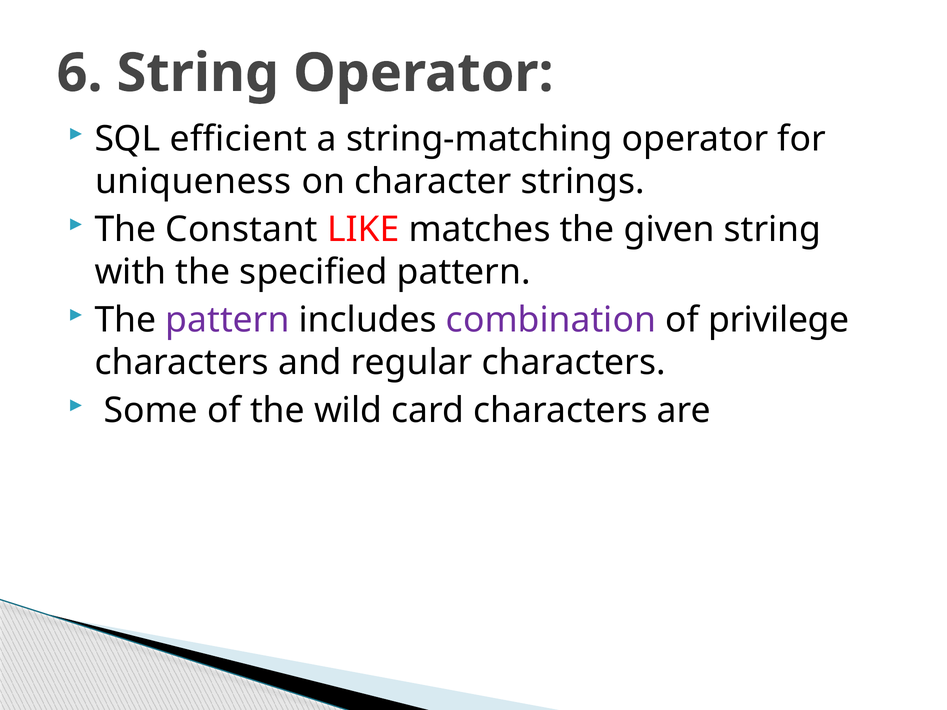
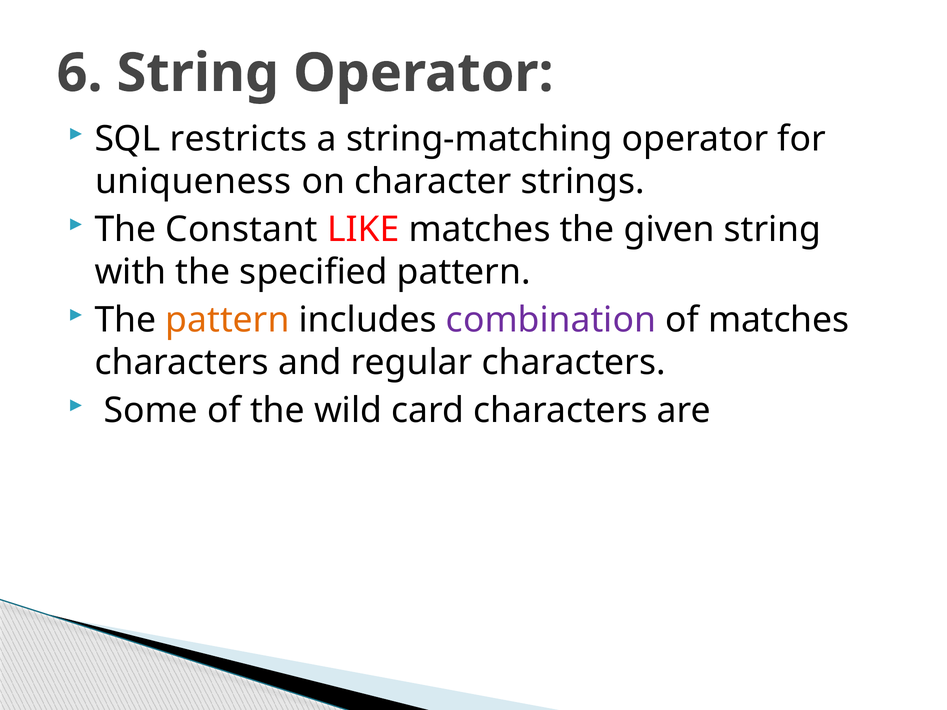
efficient: efficient -> restricts (238, 139)
pattern colour: purple -> orange (227, 320)
of privilege: privilege -> matches (779, 320)
